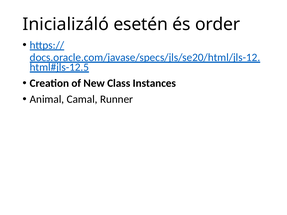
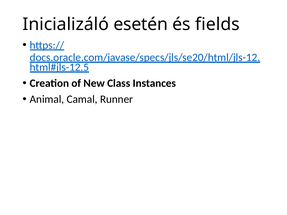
order: order -> fields (217, 24)
